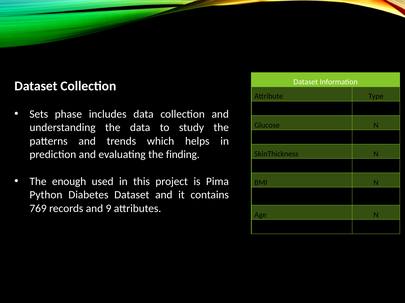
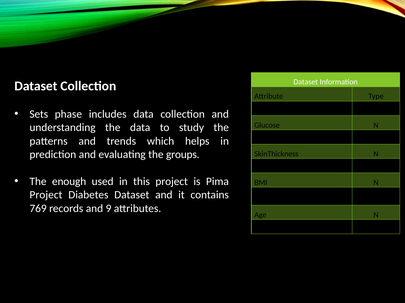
finding: finding -> groups (183, 155)
Python: Python -> Project (46, 195)
